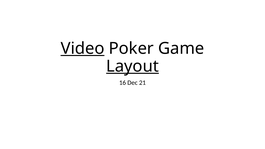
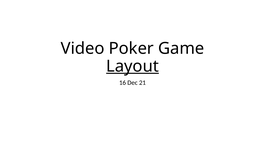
Video underline: present -> none (83, 48)
